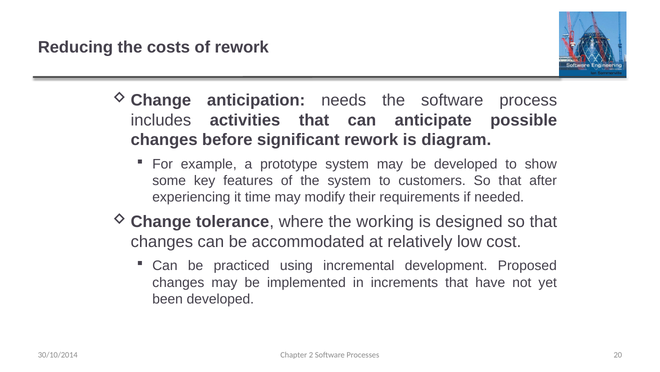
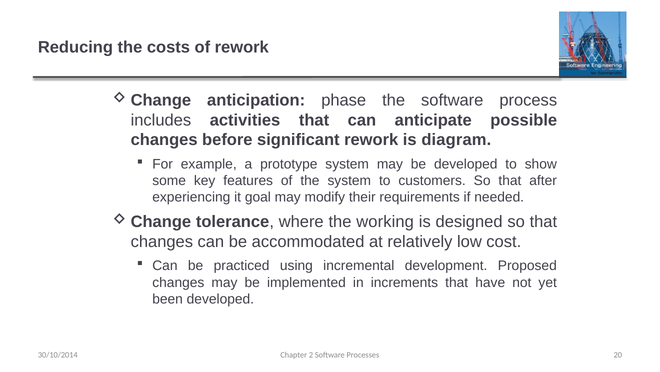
needs: needs -> phase (344, 100)
time: time -> goal (258, 197)
